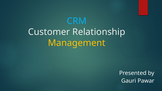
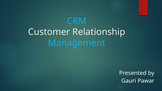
Management colour: yellow -> light blue (77, 43)
